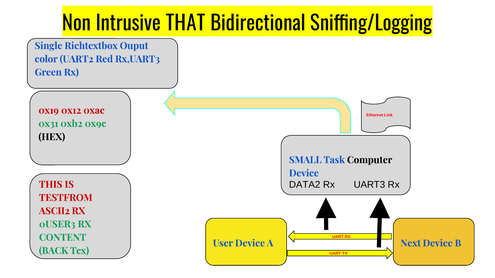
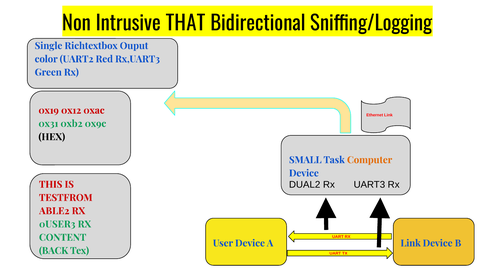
Computer colour: black -> orange (370, 160)
DATA2: DATA2 -> DUAL2 (305, 185)
ASCII2: ASCII2 -> ABLE2 (54, 211)
Next: Next -> Link (411, 244)
